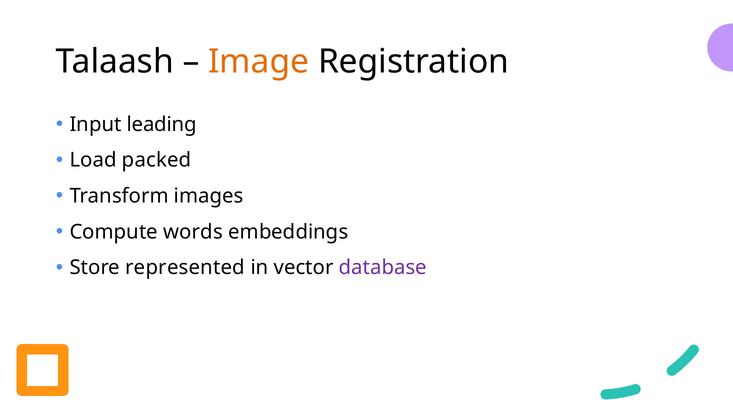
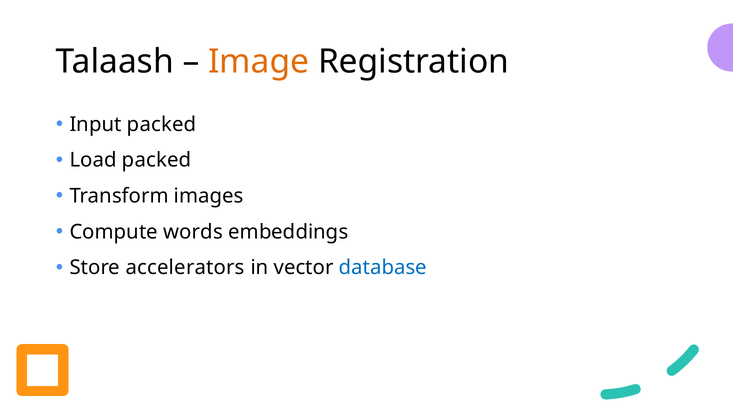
Input leading: leading -> packed (162, 124)
represented: represented -> accelerators (185, 267)
database colour: purple -> blue (383, 267)
